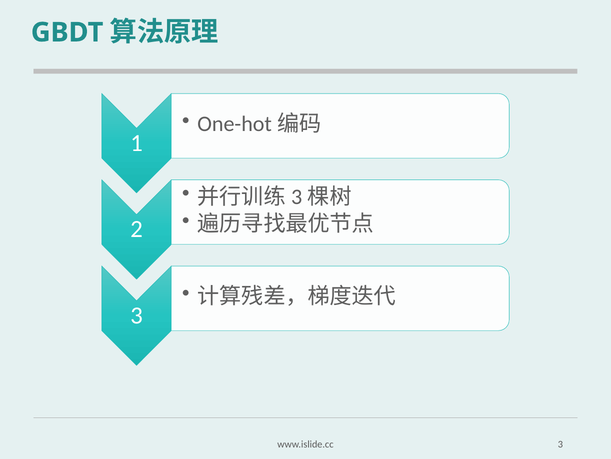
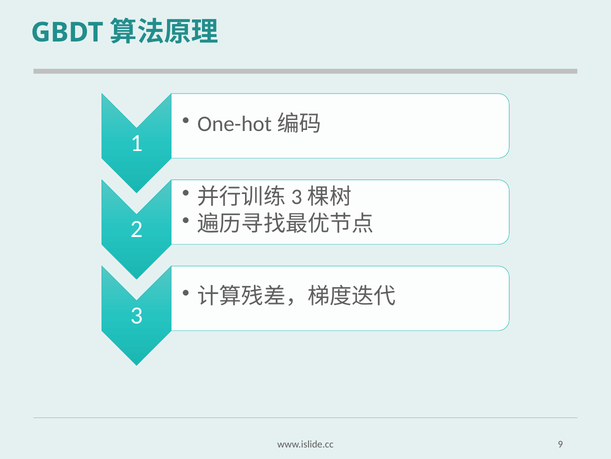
www.islide.cc 3: 3 -> 9 (560, 444)
